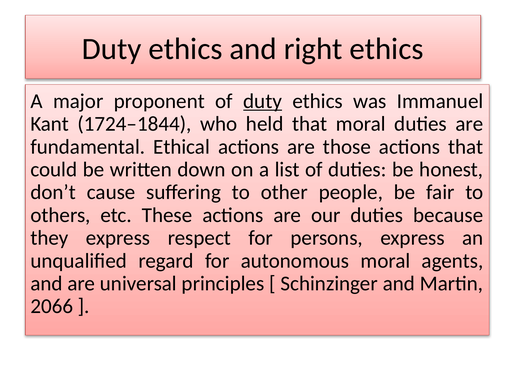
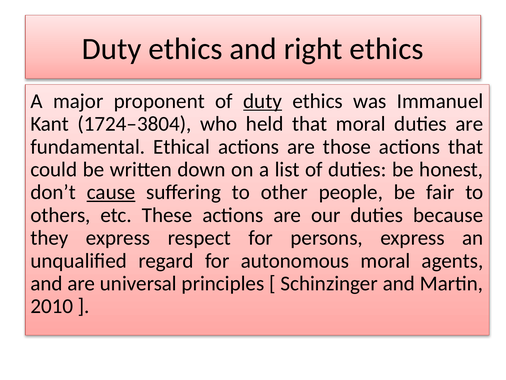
1724–1844: 1724–1844 -> 1724–3804 (134, 124)
cause underline: none -> present (111, 192)
2066: 2066 -> 2010 (52, 306)
